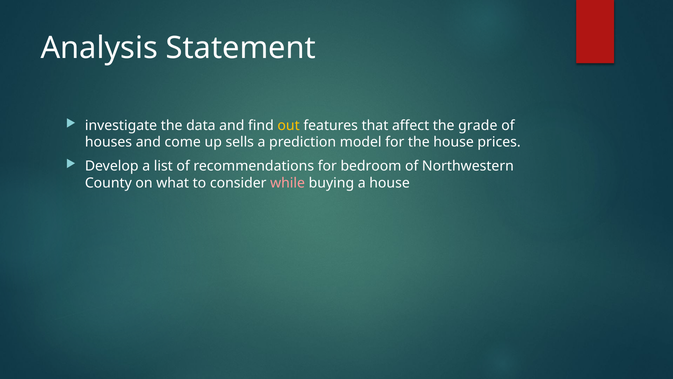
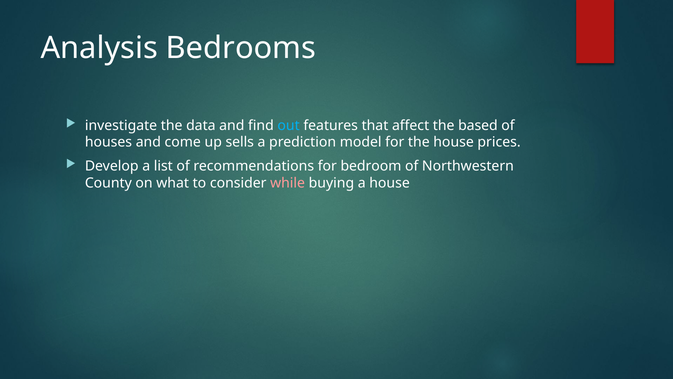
Statement: Statement -> Bedrooms (241, 48)
out colour: yellow -> light blue (289, 125)
grade: grade -> based (478, 125)
